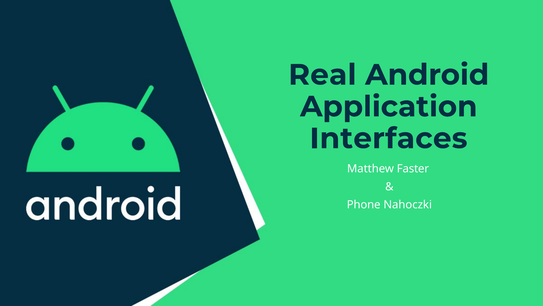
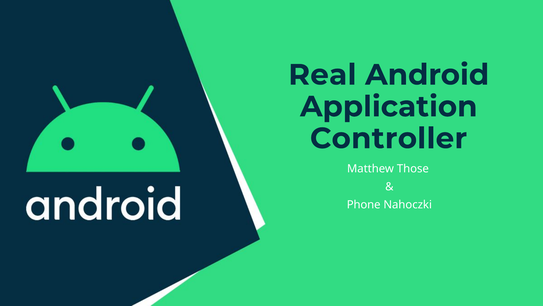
Interfaces: Interfaces -> Controller (389, 138)
Faster: Faster -> Those (413, 169)
